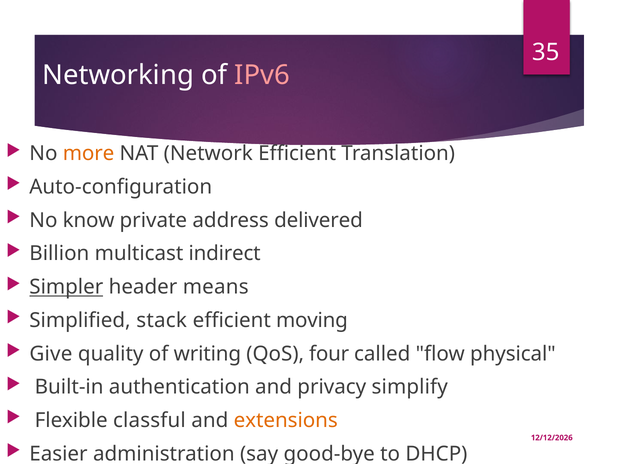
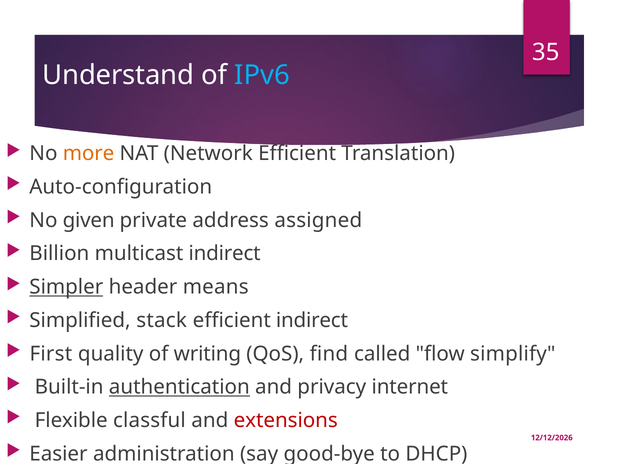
Networking: Networking -> Understand (118, 75)
IPv6 colour: pink -> light blue (262, 75)
know: know -> given (89, 220)
delivered: delivered -> assigned (318, 220)
efficient moving: moving -> indirect (312, 320)
Give: Give -> First (51, 353)
four: four -> find (329, 353)
physical: physical -> simplify (513, 353)
authentication underline: none -> present (179, 387)
simplify: simplify -> internet (410, 387)
extensions colour: orange -> red (286, 420)
